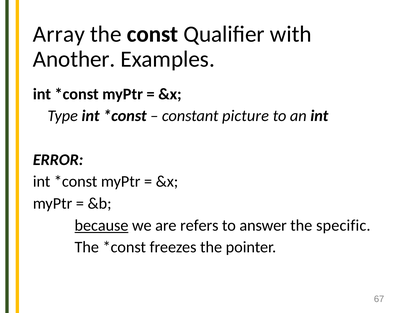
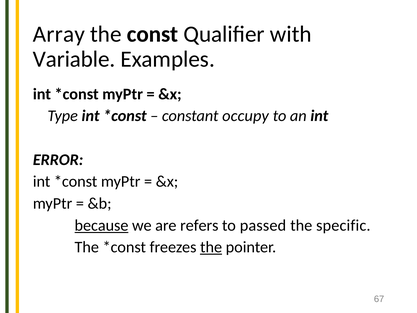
Another: Another -> Variable (74, 59)
picture: picture -> occupy (246, 116)
answer: answer -> passed (263, 225)
the underline: none -> present (211, 247)
